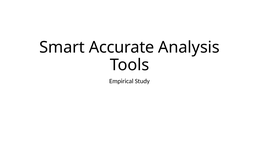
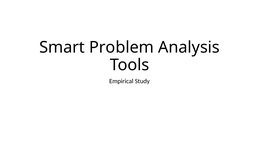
Accurate: Accurate -> Problem (121, 47)
